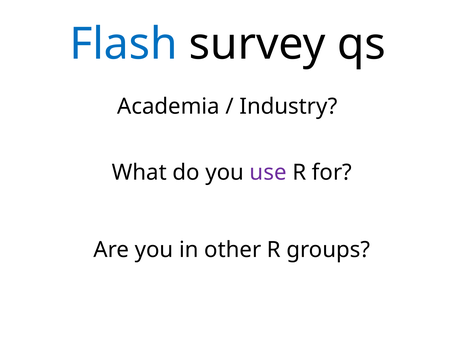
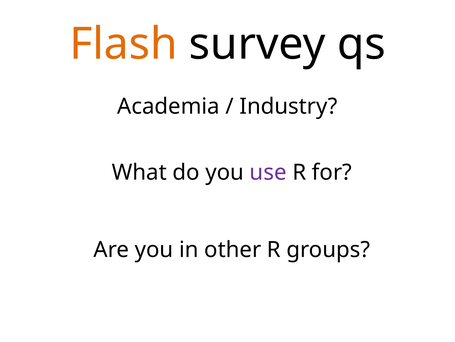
Flash colour: blue -> orange (123, 44)
